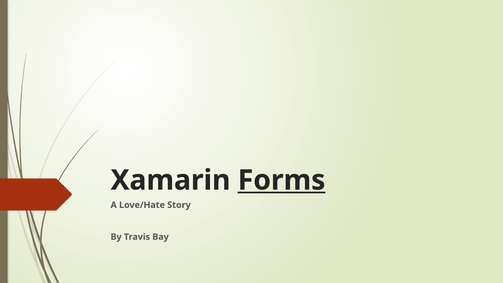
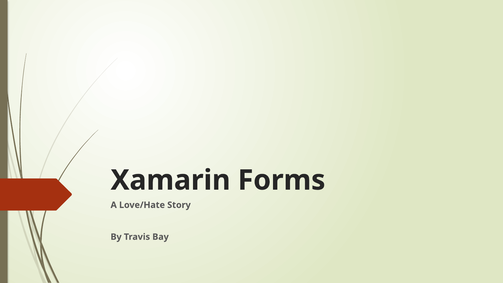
Forms underline: present -> none (282, 180)
